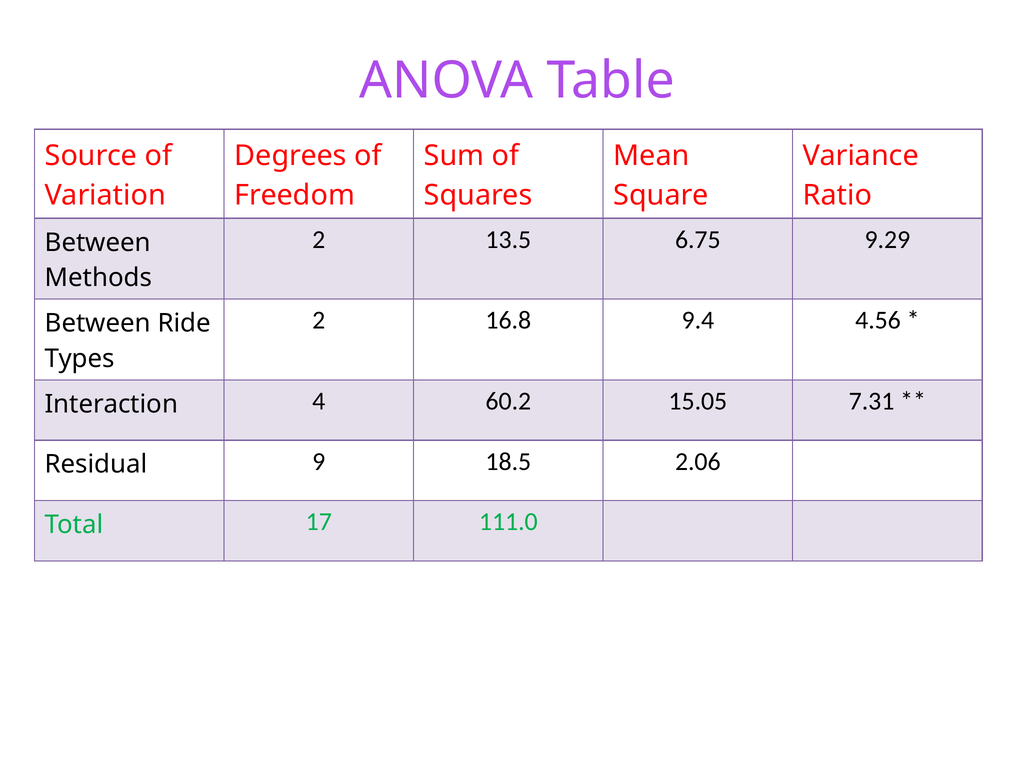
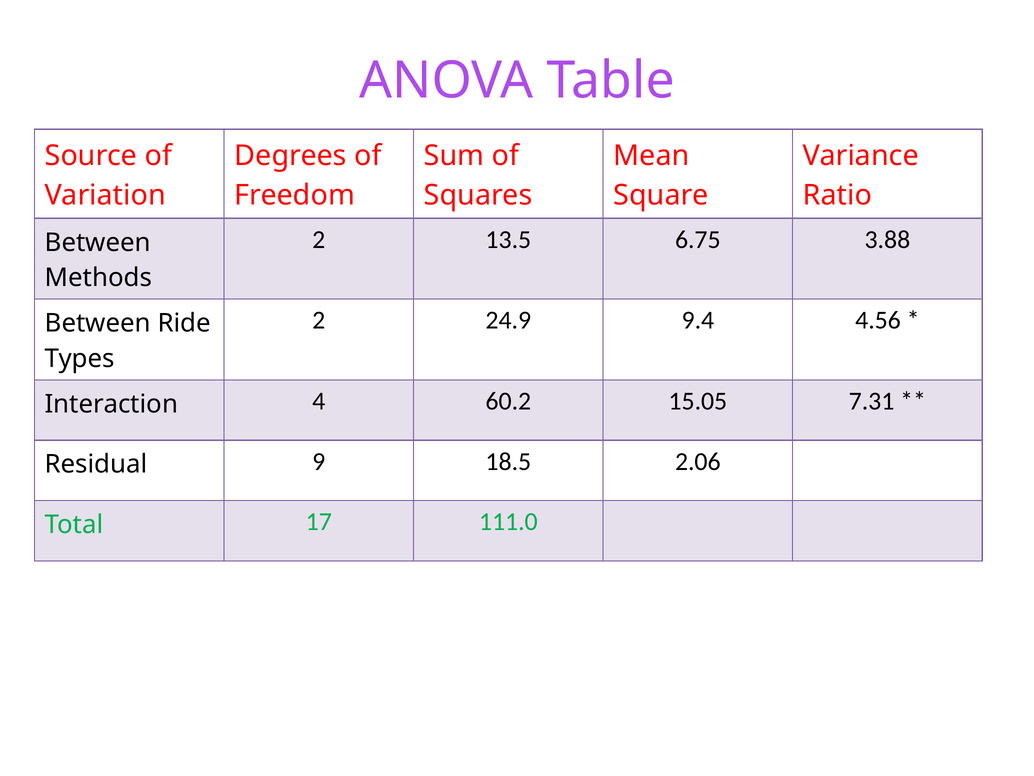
9.29: 9.29 -> 3.88 (887, 239)
16.8: 16.8 -> 24.9 (508, 320)
